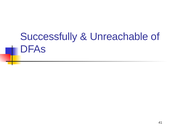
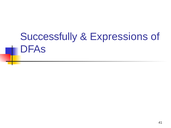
Unreachable: Unreachable -> Expressions (119, 37)
